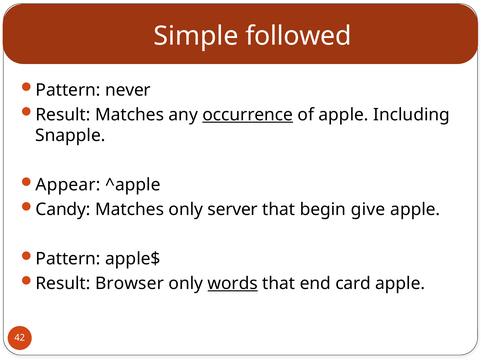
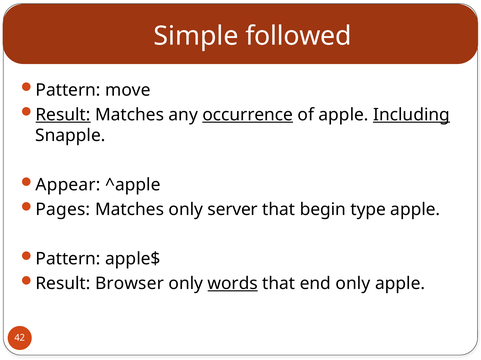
never: never -> move (128, 90)
Result underline: none -> present (63, 115)
Including underline: none -> present (412, 115)
Candy: Candy -> Pages (63, 210)
give: give -> type (368, 210)
end card: card -> only (353, 284)
